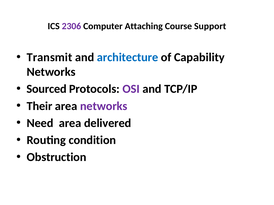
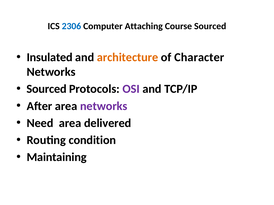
2306 colour: purple -> blue (71, 26)
Course Support: Support -> Sourced (210, 26)
Transmit: Transmit -> Insulated (50, 57)
architecture colour: blue -> orange (128, 57)
Capability: Capability -> Character (199, 57)
Their: Their -> After (40, 106)
Obstruction: Obstruction -> Maintaining (57, 157)
